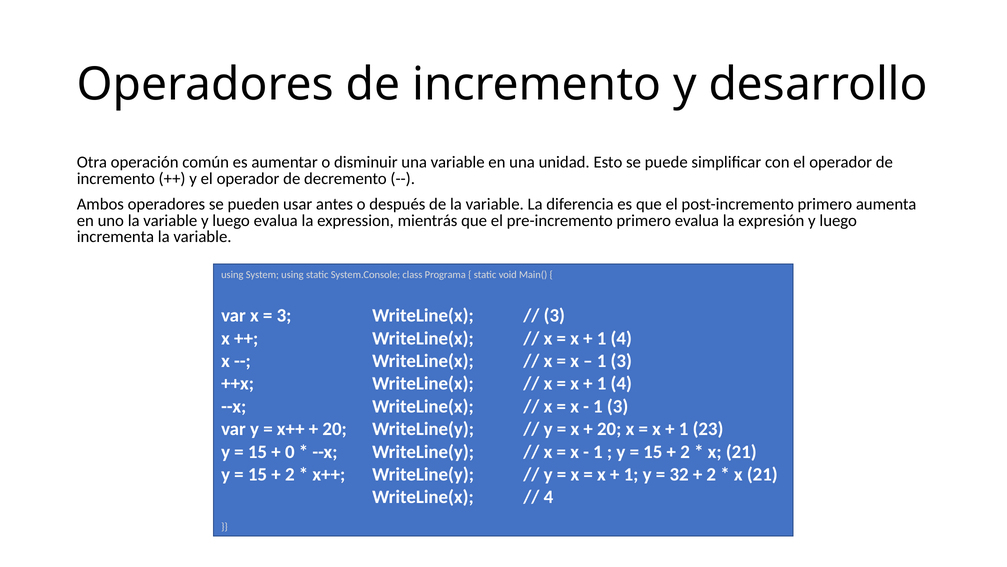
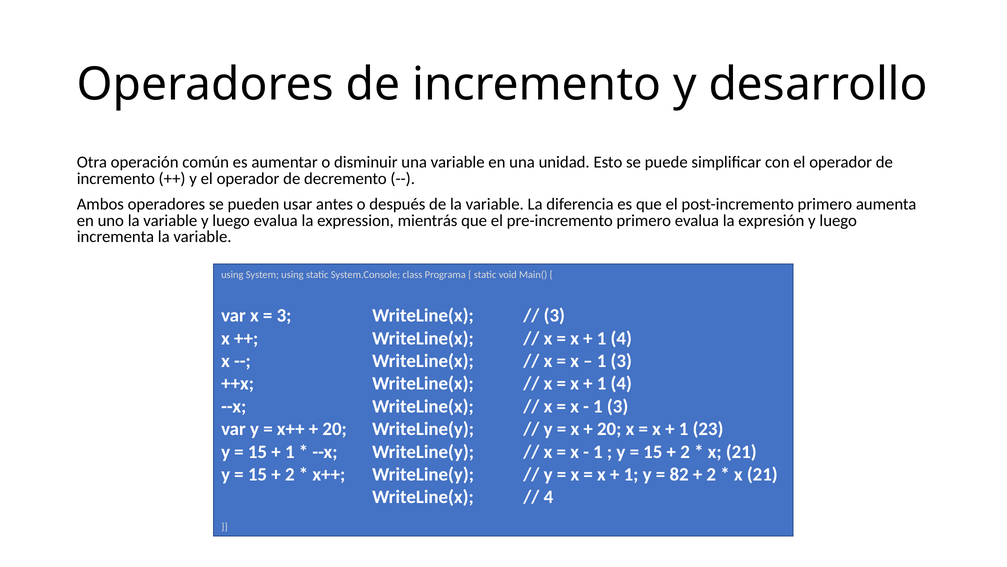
0: 0 -> 1 (290, 451)
32: 32 -> 82 (679, 474)
